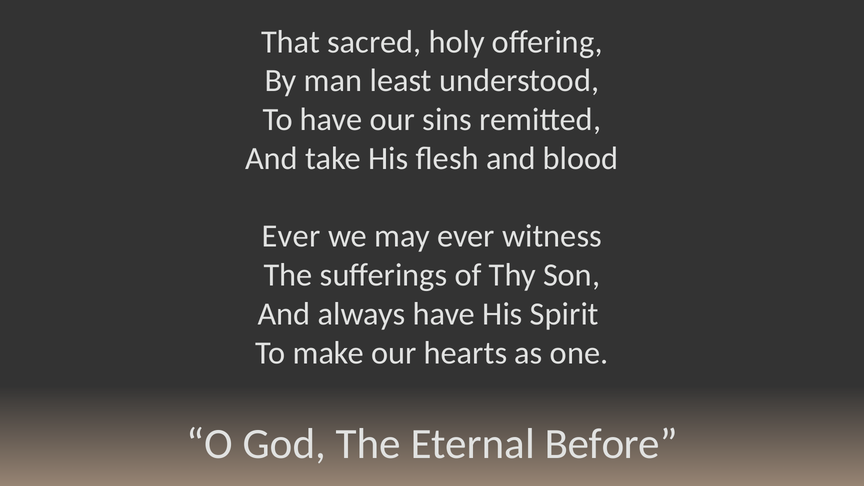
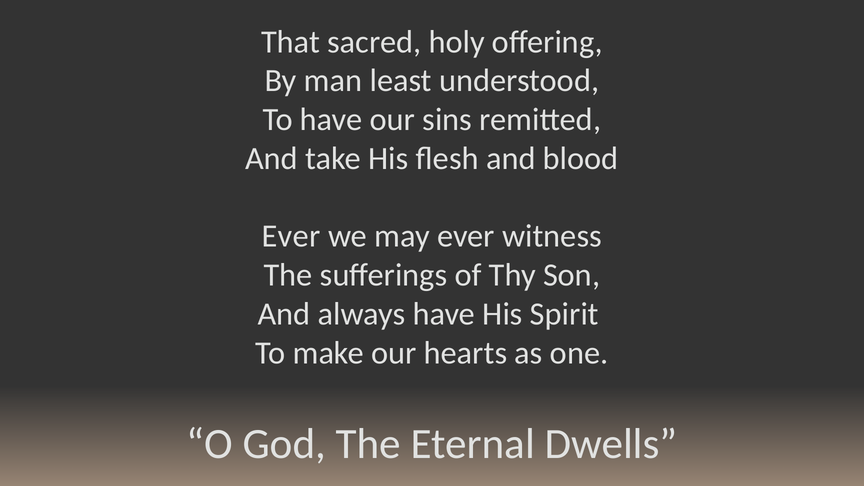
Before: Before -> Dwells (611, 444)
